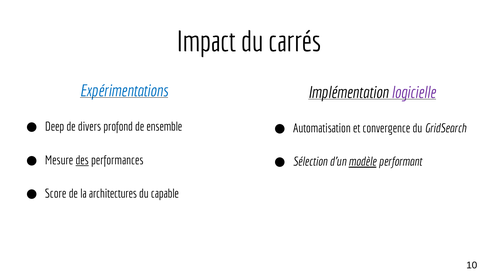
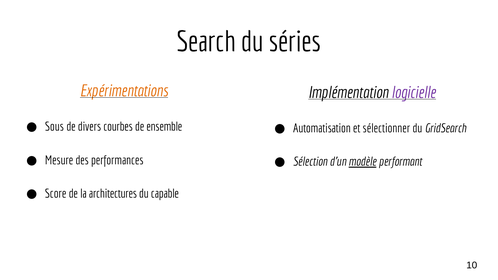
Impact: Impact -> Search (206, 42)
carrés: carrés -> séries (295, 42)
Expérimentations colour: blue -> orange (124, 91)
Deep: Deep -> Sous (55, 127)
profond: profond -> courbes (118, 127)
convergence: convergence -> sélectionner (386, 128)
des underline: present -> none (82, 160)
